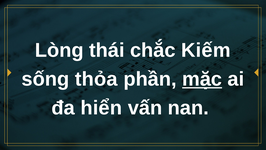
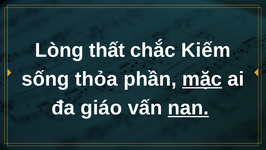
thái: thái -> thất (107, 50)
hiển: hiển -> giáo (101, 108)
nan underline: none -> present (188, 108)
